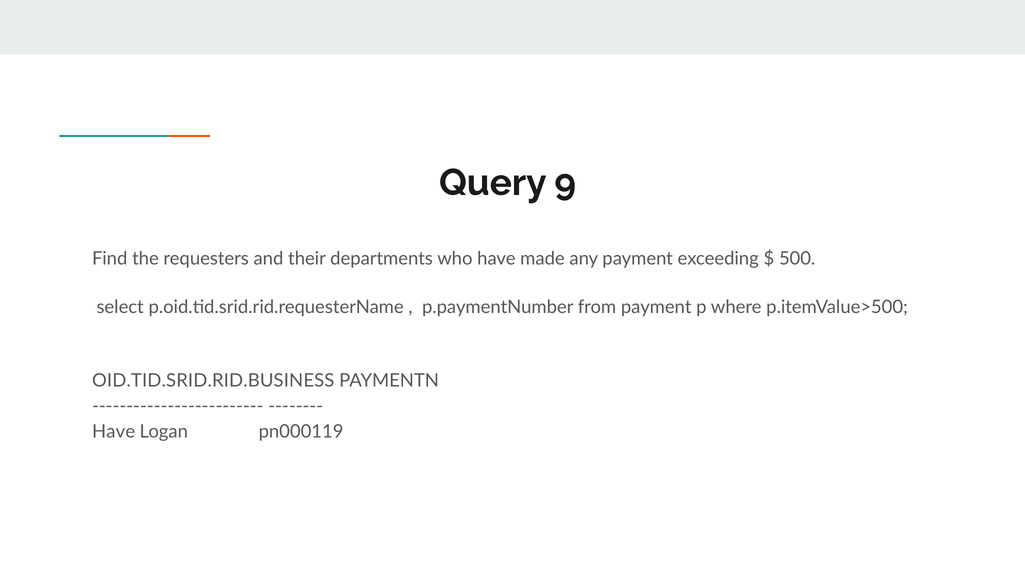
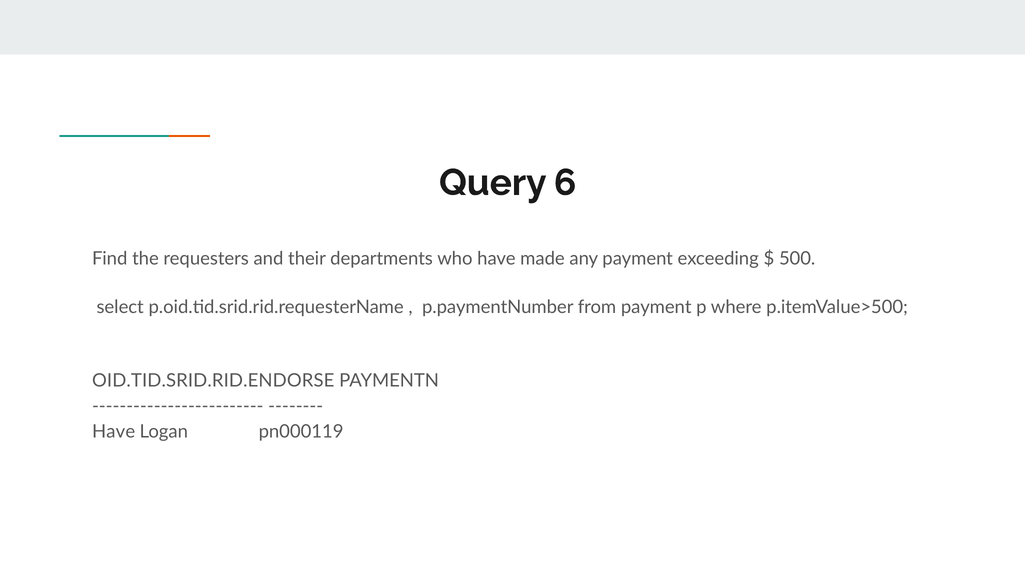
9: 9 -> 6 (565, 183)
OID.TID.SRID.RID.BUSINESS: OID.TID.SRID.RID.BUSINESS -> OID.TID.SRID.RID.ENDORSE (213, 381)
